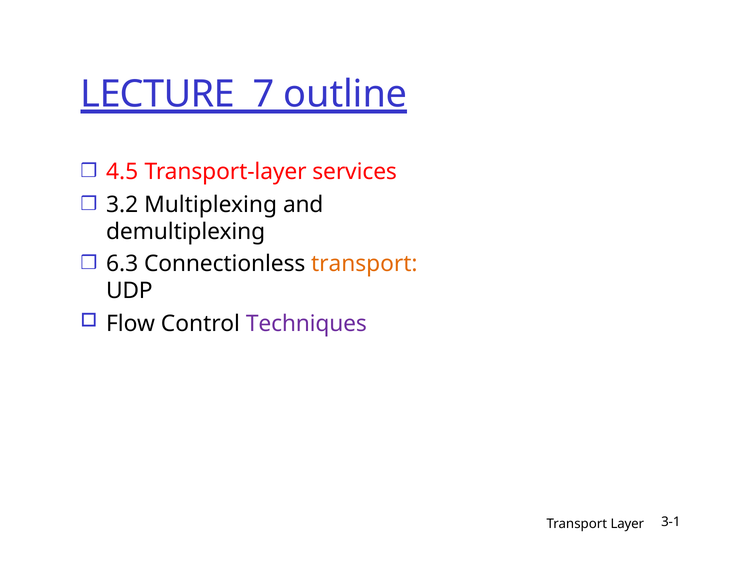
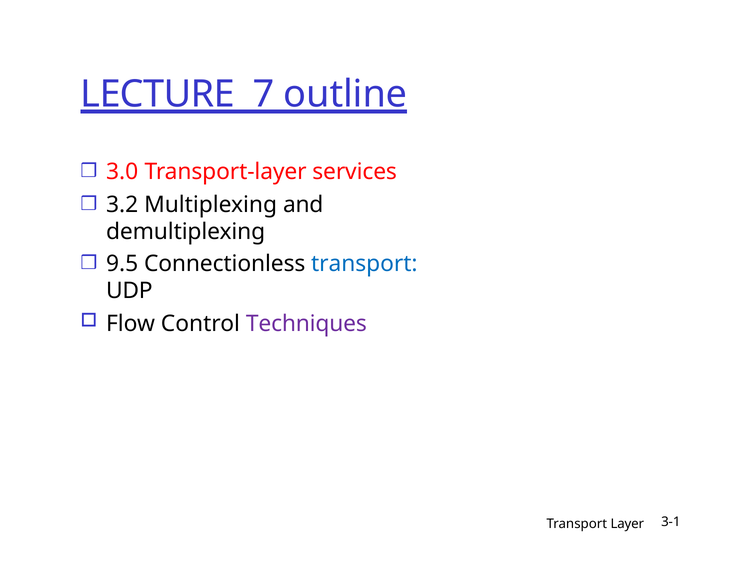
4.5: 4.5 -> 3.0 (122, 172)
6.3: 6.3 -> 9.5 (122, 264)
transport colour: orange -> blue (364, 264)
